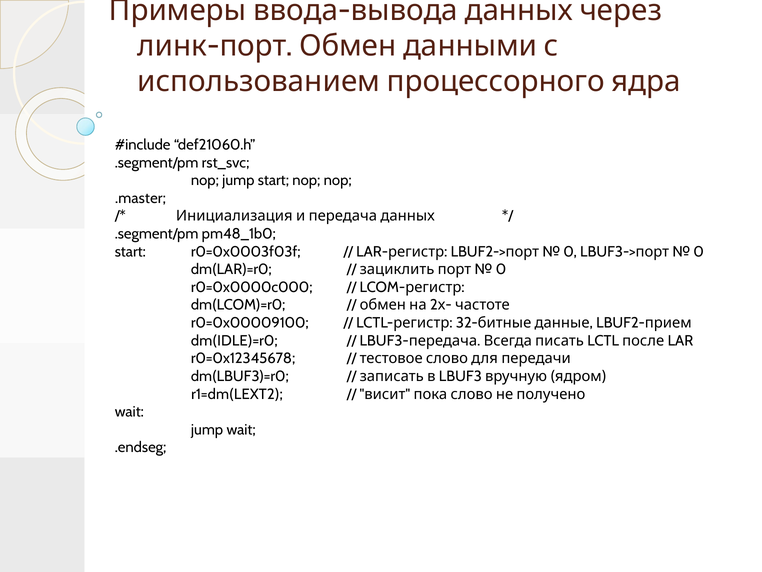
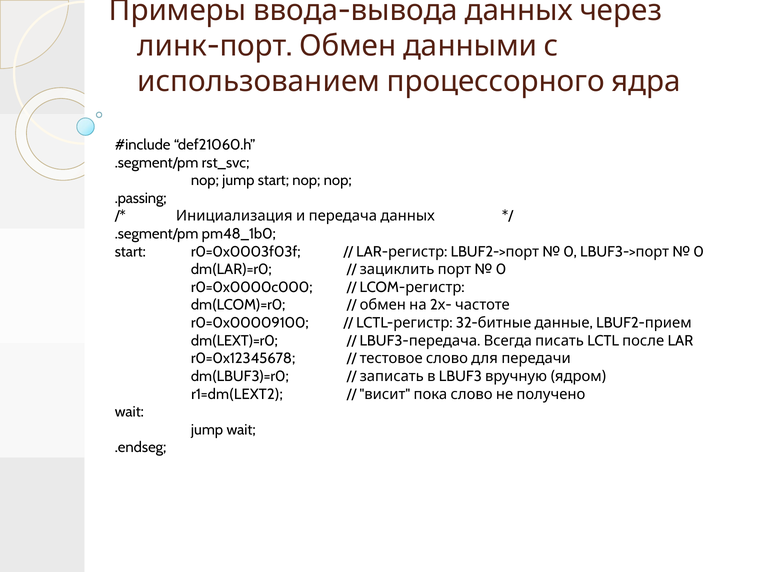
.master: .master -> .passing (141, 198)
dm(IDLE)=r0: dm(IDLE)=r0 -> dm(LEXT)=r0 (234, 340)
